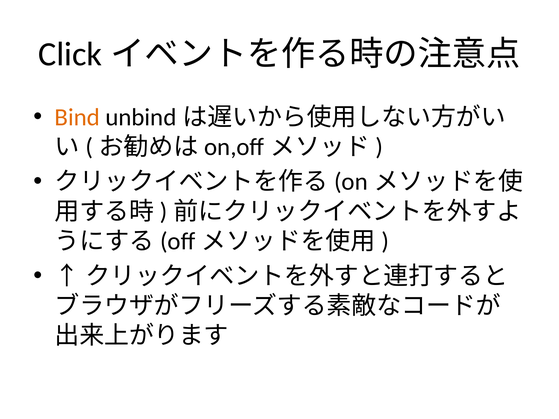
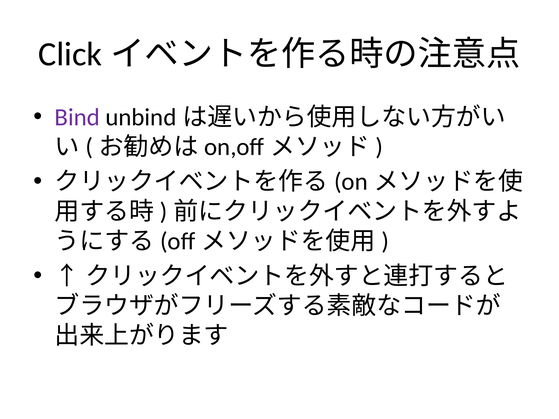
Bind colour: orange -> purple (77, 117)
